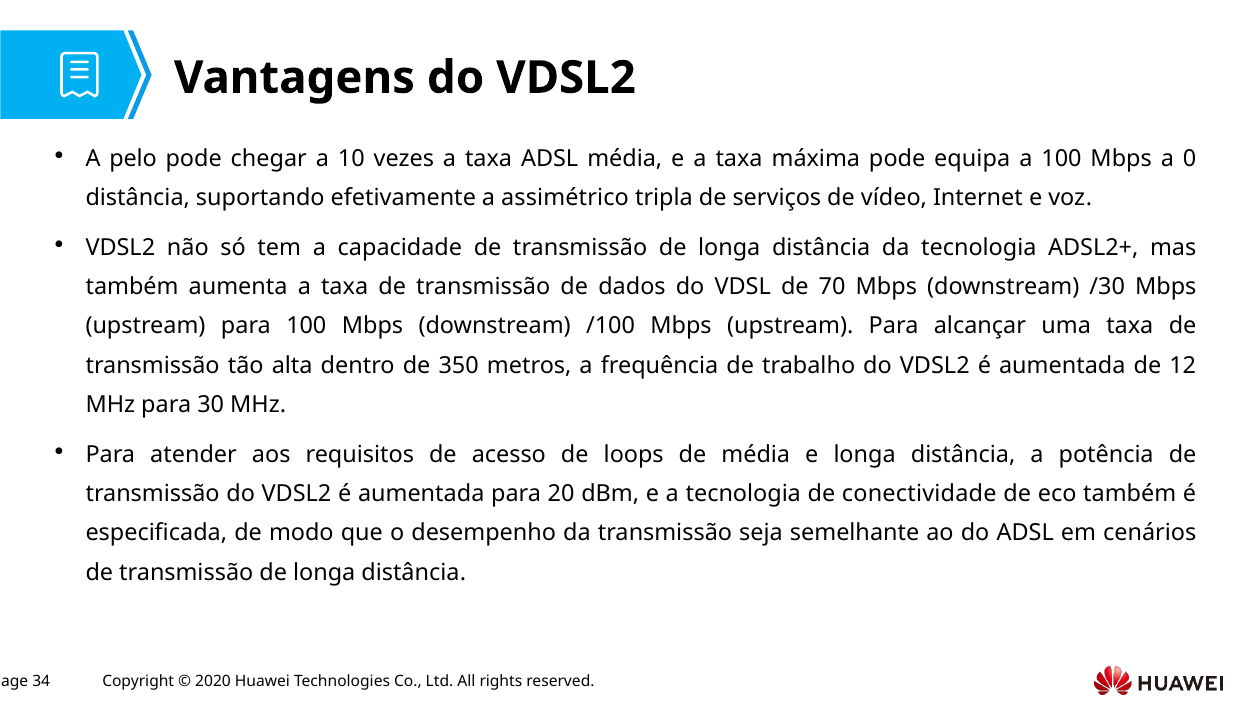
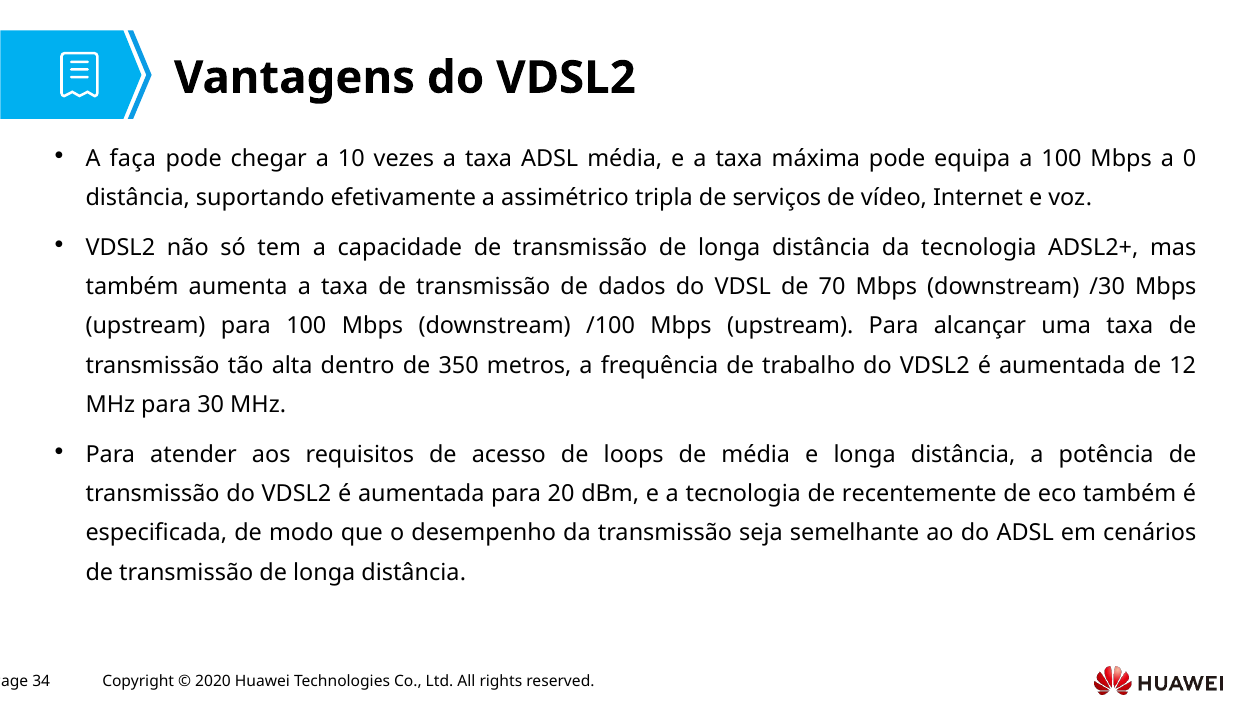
pelo: pelo -> faça (133, 158)
conectividade: conectividade -> recentemente (919, 494)
